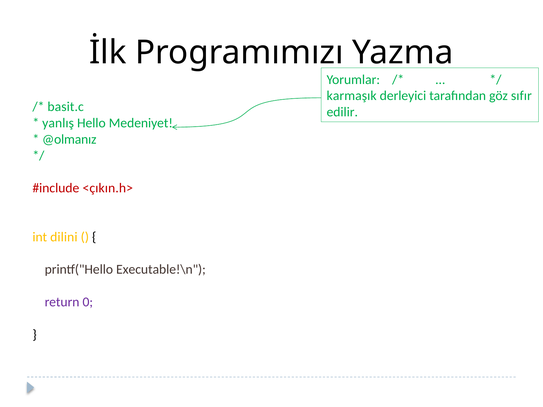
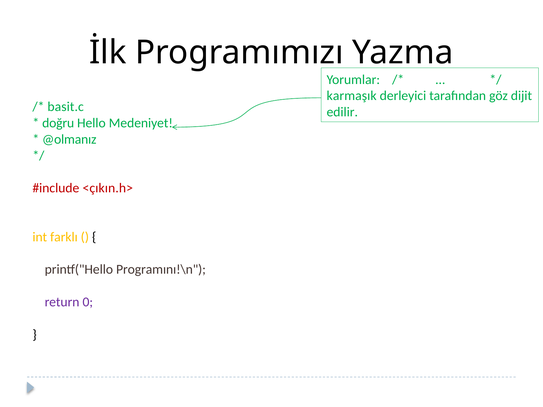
sıfır: sıfır -> dijit (521, 96)
yanlış: yanlış -> doğru (58, 123)
dilini: dilini -> farklı (64, 237)
Executable!\n: Executable!\n -> Programını!\n (161, 270)
